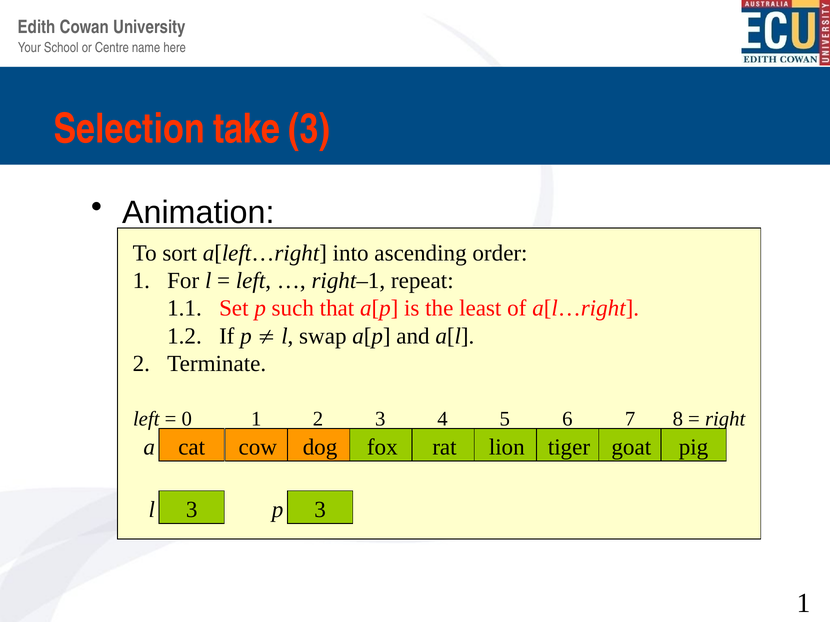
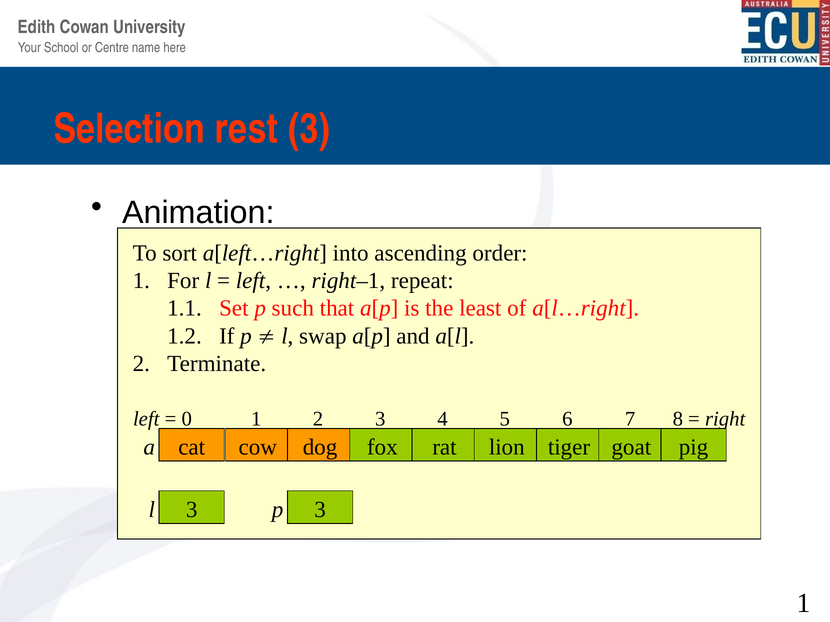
take: take -> rest (246, 129)
